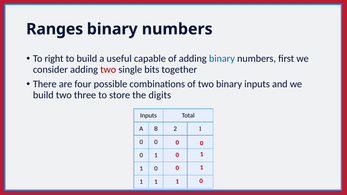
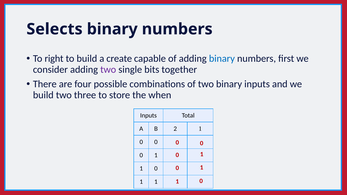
Ranges: Ranges -> Selects (55, 29)
useful: useful -> create (119, 59)
two colour: red -> purple (108, 70)
digits: digits -> when (160, 95)
